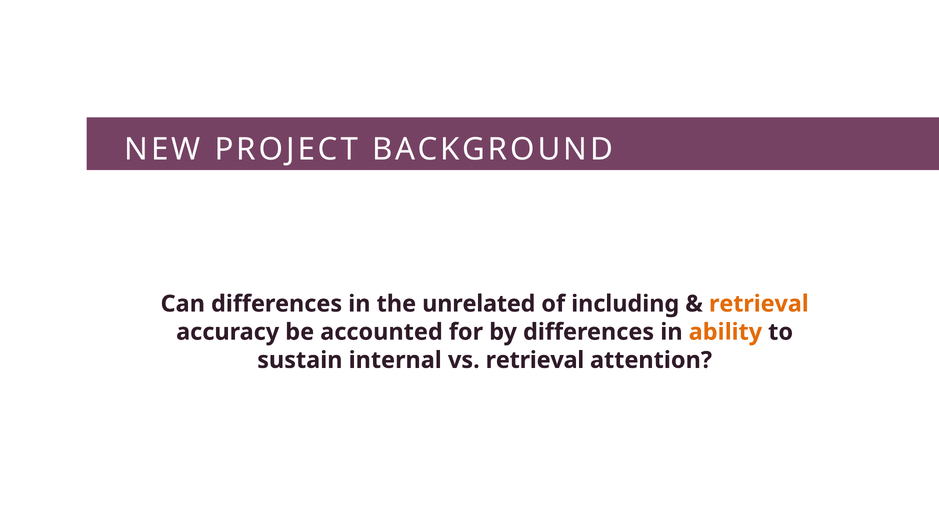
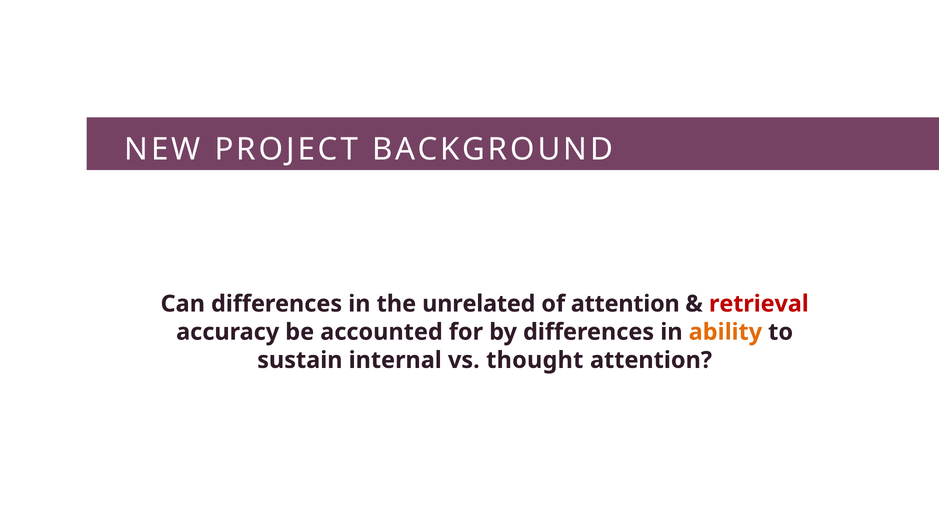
of including: including -> attention (625, 304)
retrieval colour: orange -> red (759, 304)
vs retrieval: retrieval -> thought (535, 360)
